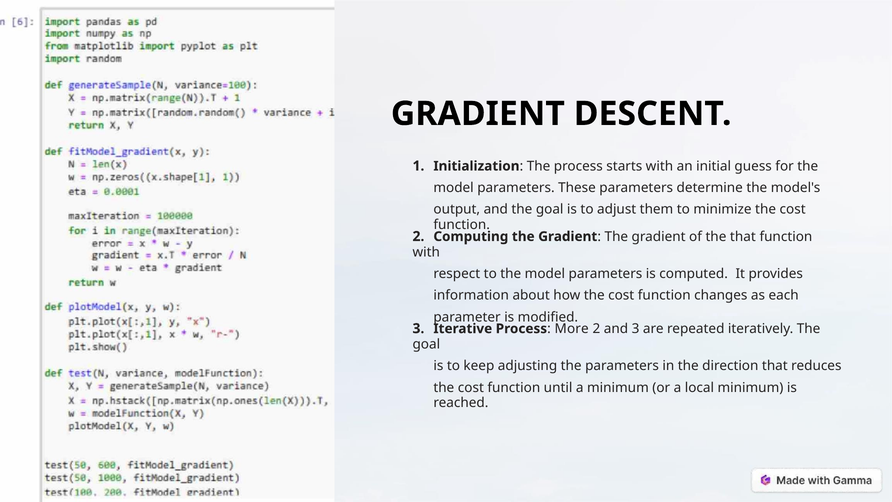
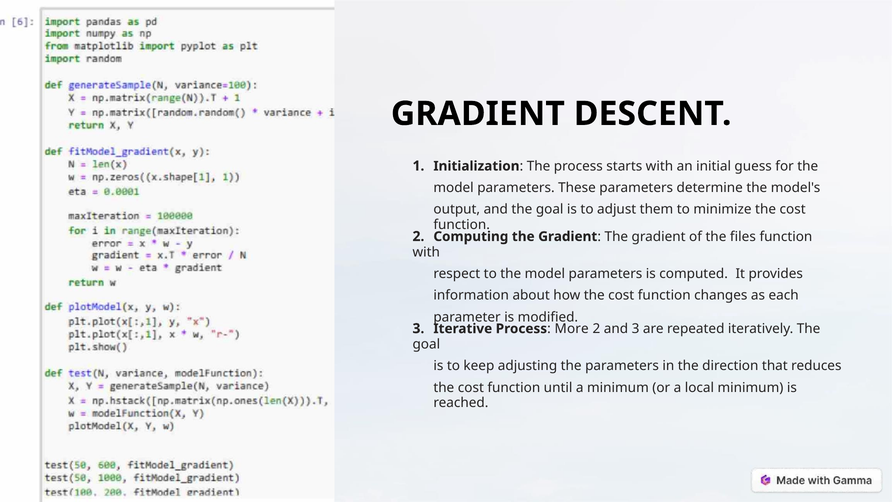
the that: that -> files (743, 236)
